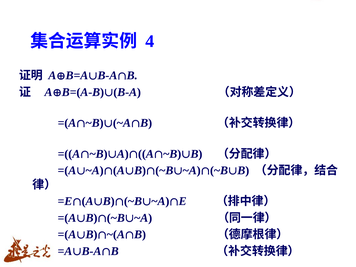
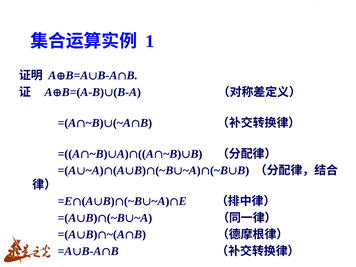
4: 4 -> 1 (150, 41)
